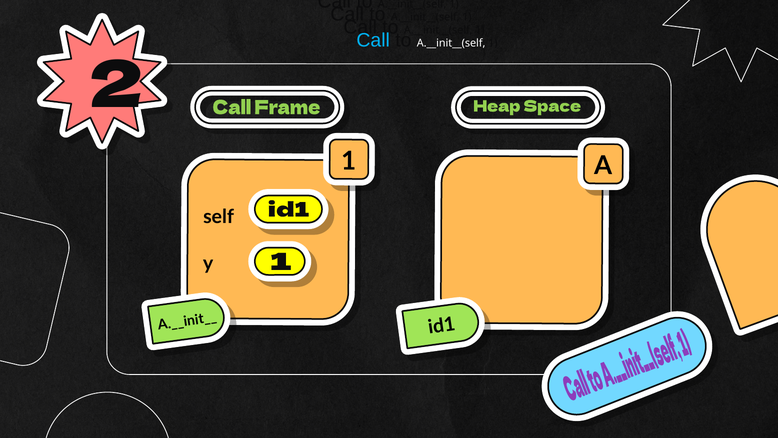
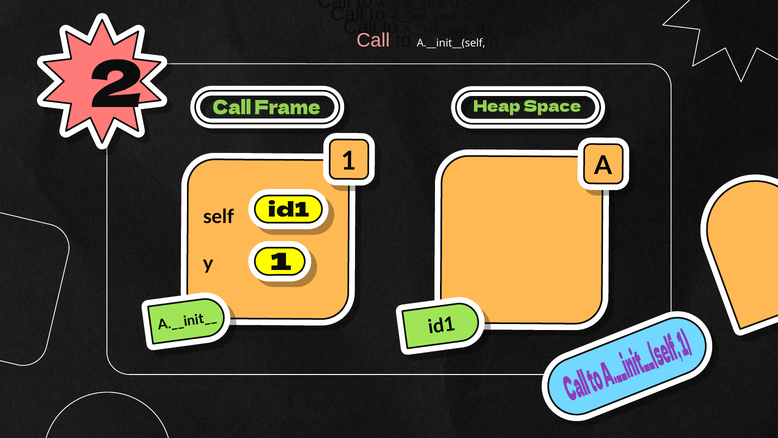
Call colour: light blue -> pink (373, 40)
